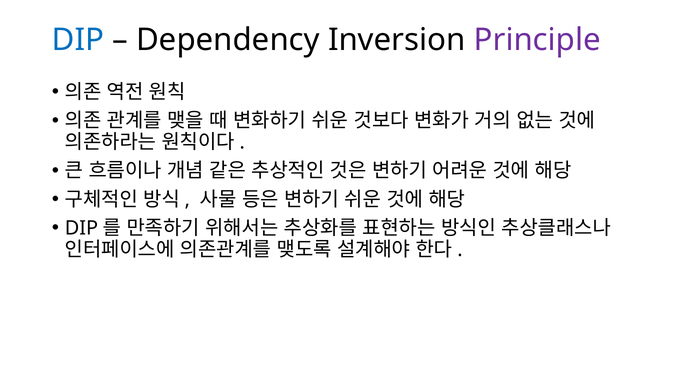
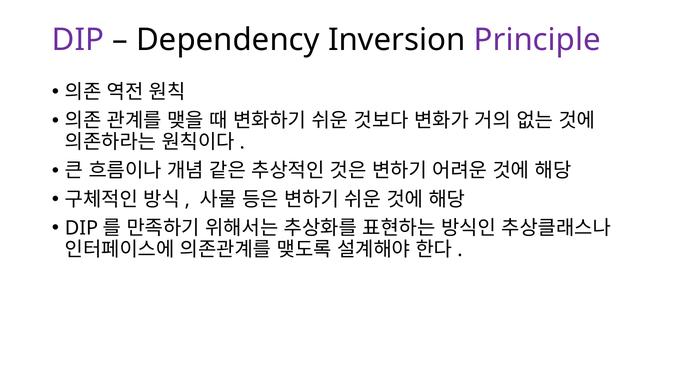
DIP colour: blue -> purple (78, 40)
